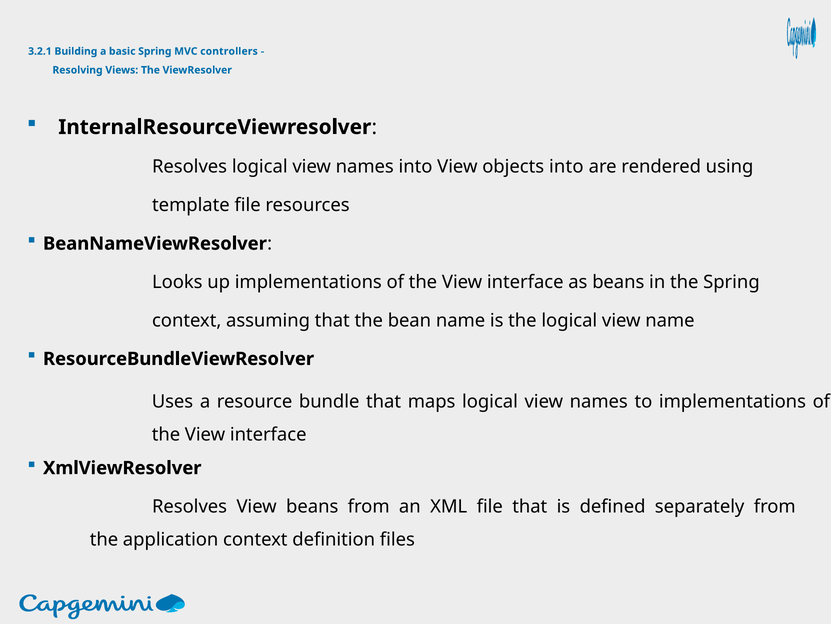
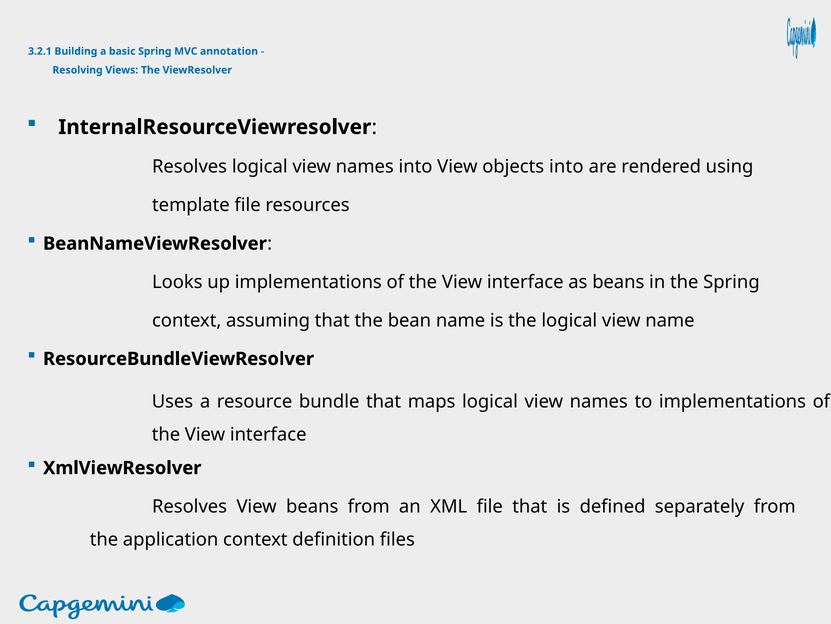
controllers: controllers -> annotation (229, 51)
